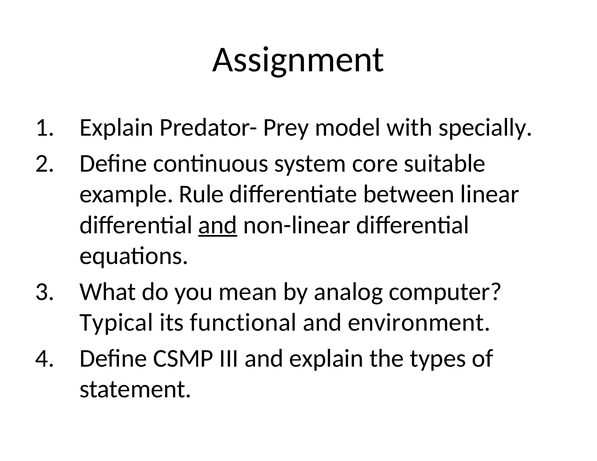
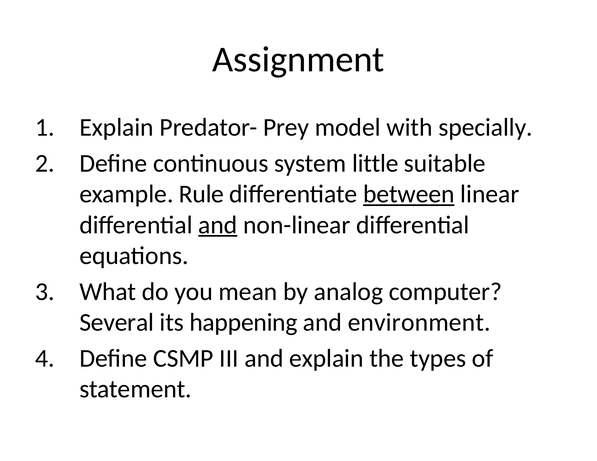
core: core -> little (375, 164)
between underline: none -> present (409, 194)
Typical: Typical -> Several (117, 323)
functional: functional -> happening (244, 323)
